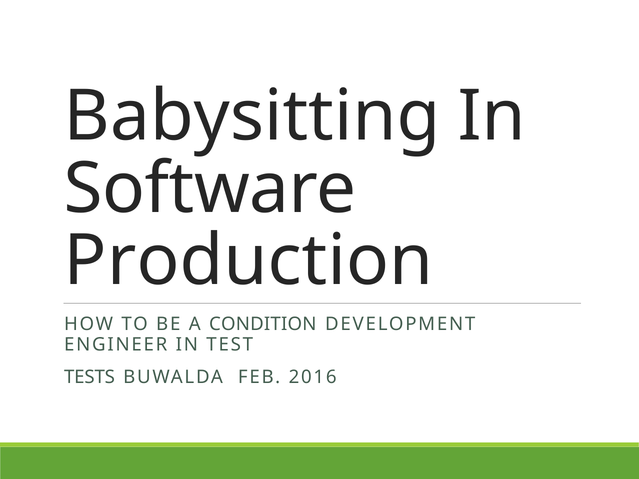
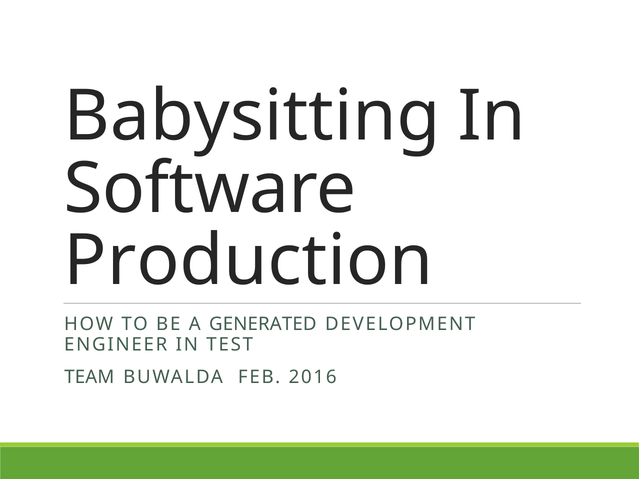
CONDITION: CONDITION -> GENERATED (263, 325)
TESTS: TESTS -> TEAM (89, 377)
